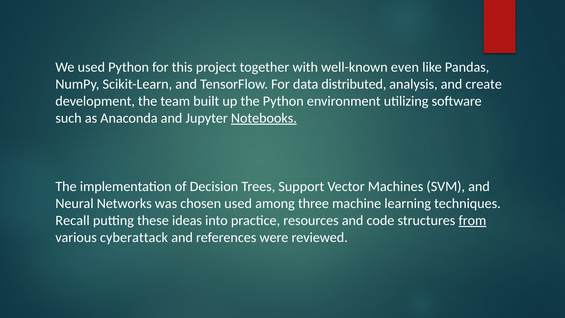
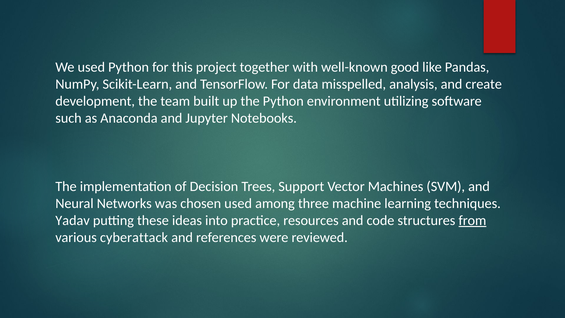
even: even -> good (405, 67)
distributed: distributed -> misspelled (354, 84)
Notebooks underline: present -> none (264, 118)
Recall: Recall -> Yadav (73, 220)
